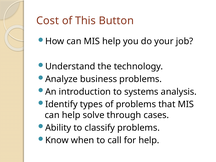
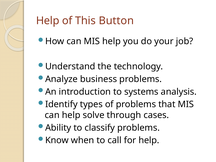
Cost: Cost -> Help (48, 21)
